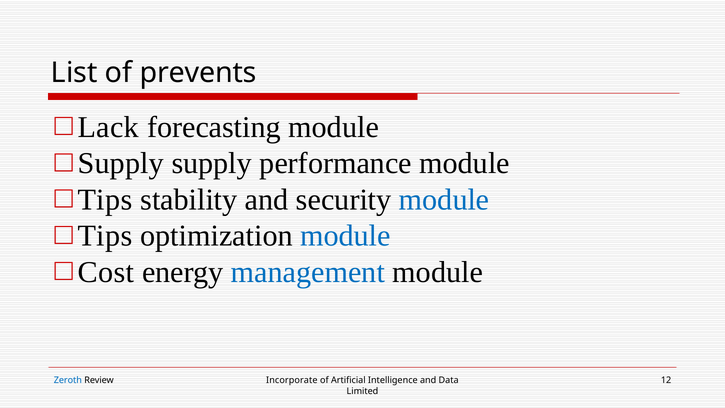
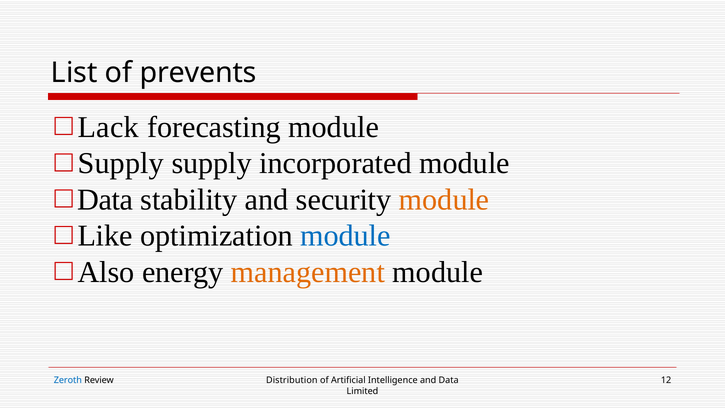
performance: performance -> incorporated (336, 163)
Tips: Tips -> Data (105, 200)
module colour: blue -> orange (444, 200)
Tips: Tips -> Like (105, 236)
Cost: Cost -> Also (106, 272)
management colour: blue -> orange (308, 272)
Incorporate: Incorporate -> Distribution (292, 380)
